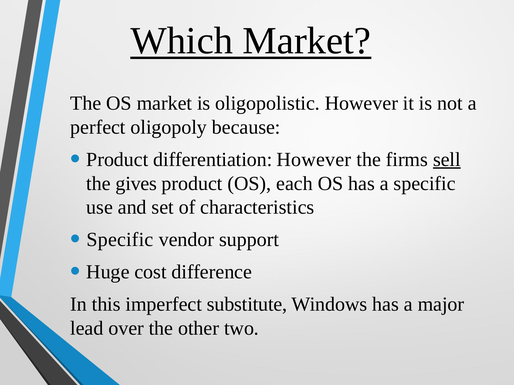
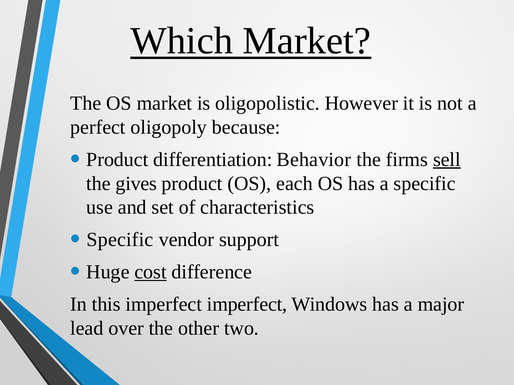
differentiation However: However -> Behavior (314, 160)
cost underline: none -> present (151, 272)
imperfect substitute: substitute -> imperfect (247, 305)
